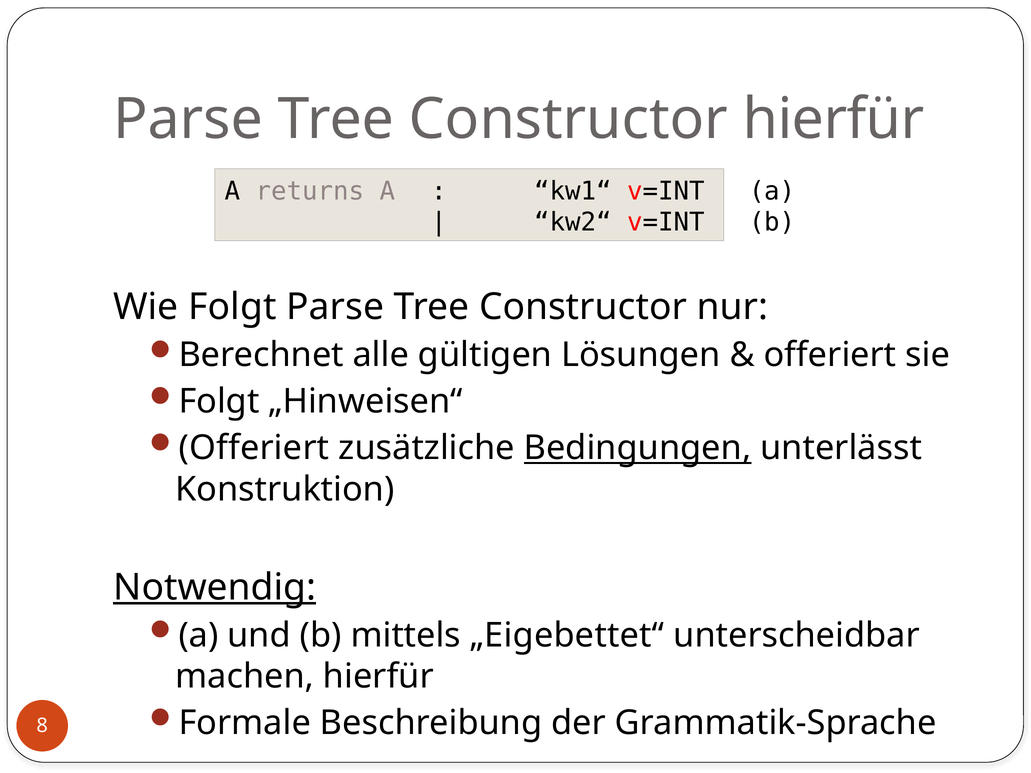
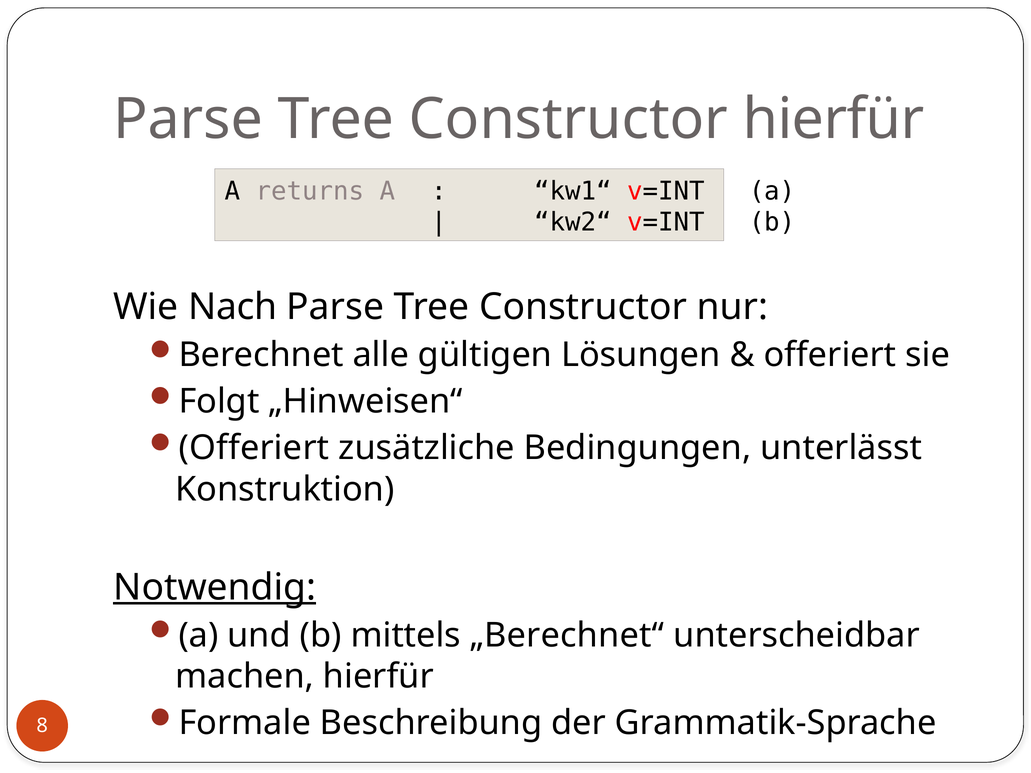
Wie Folgt: Folgt -> Nach (233, 307)
Bedingungen underline: present -> none (638, 448)
„Eigebettet“: „Eigebettet“ -> „Berechnet“ (567, 636)
